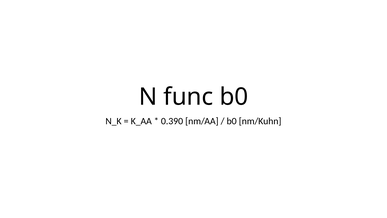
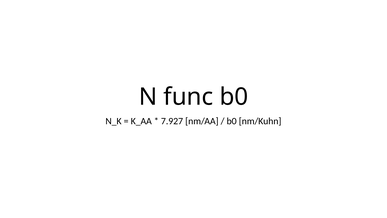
0.390: 0.390 -> 7.927 (172, 121)
